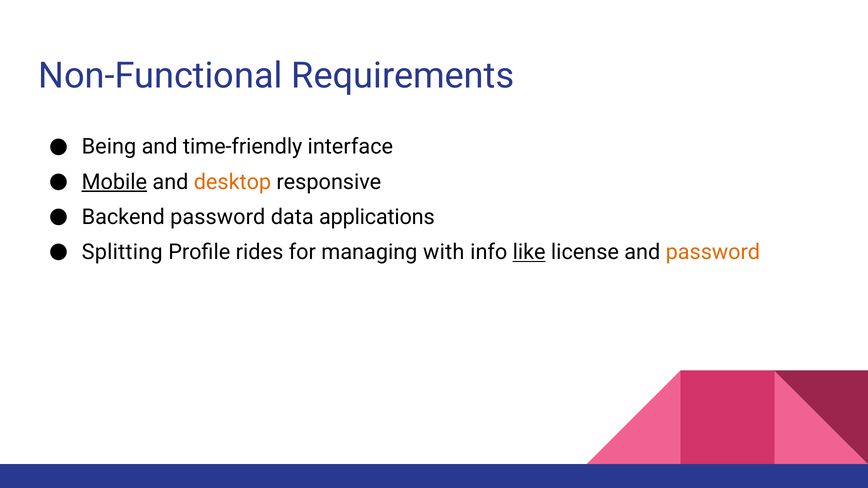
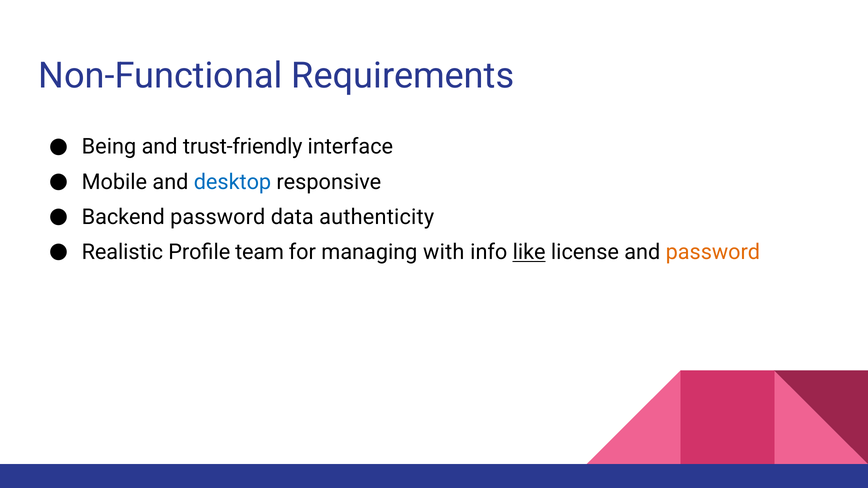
time-friendly: time-friendly -> trust-friendly (243, 147)
Mobile underline: present -> none (114, 182)
desktop colour: orange -> blue (232, 182)
applications: applications -> authenticity (377, 217)
Splitting: Splitting -> Realistic (122, 252)
rides: rides -> team (260, 252)
